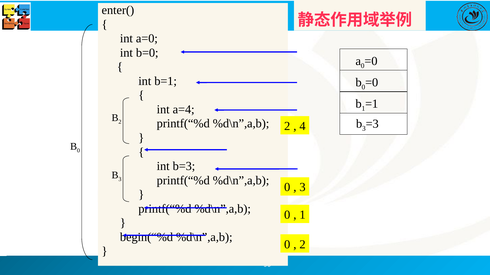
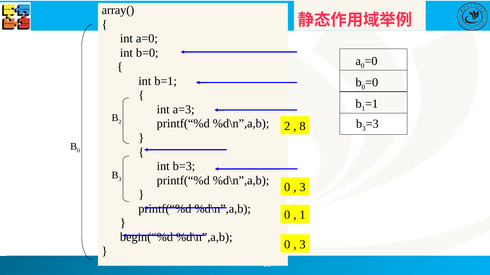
enter(: enter( -> array( (118, 10)
a=4: a=4 -> a=3 (184, 110)
4: 4 -> 8 (303, 126)
2: 2 -> 3 (303, 245)
